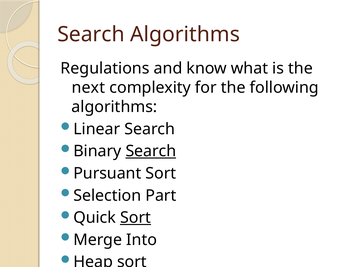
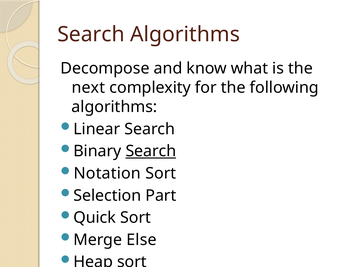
Regulations: Regulations -> Decompose (105, 68)
Pursuant: Pursuant -> Notation (107, 173)
Sort underline: present -> none (135, 218)
Into: Into -> Else (142, 240)
